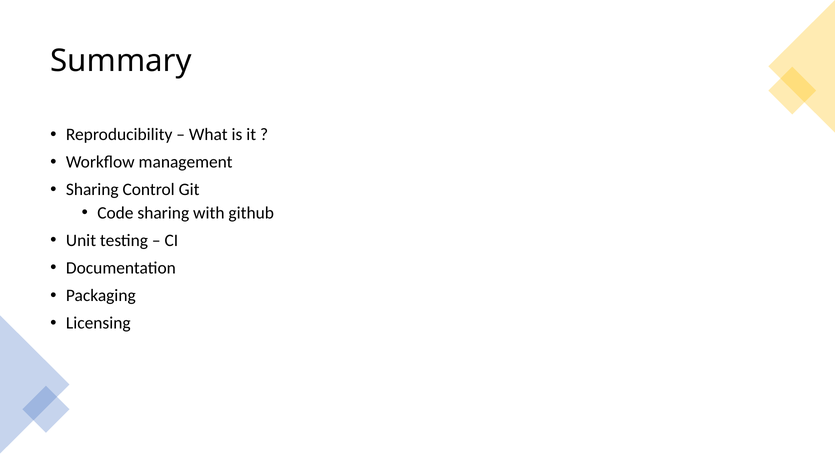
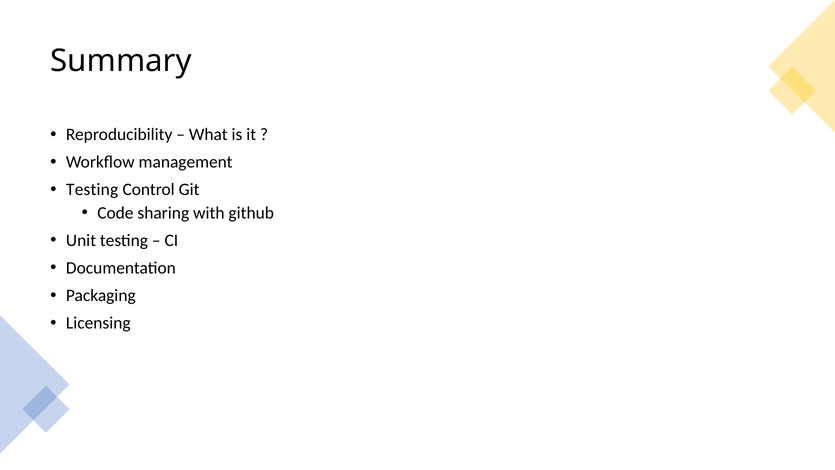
Sharing: Sharing -> Testing (92, 190)
